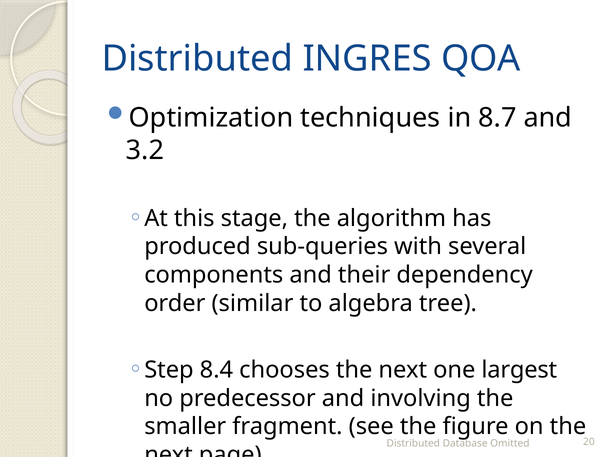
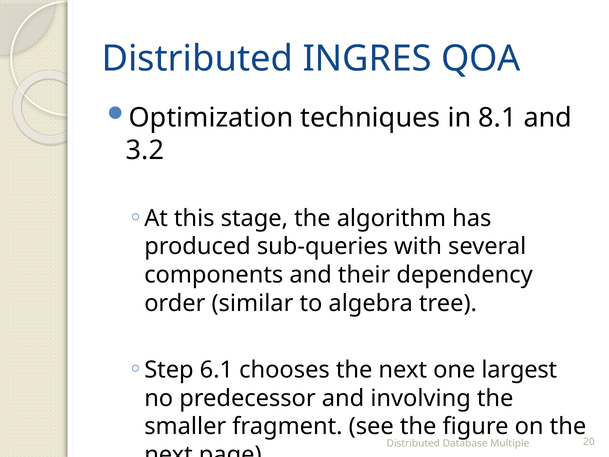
8.7: 8.7 -> 8.1 (497, 118)
8.4: 8.4 -> 6.1 (216, 370)
Omitted: Omitted -> Multiple (510, 443)
